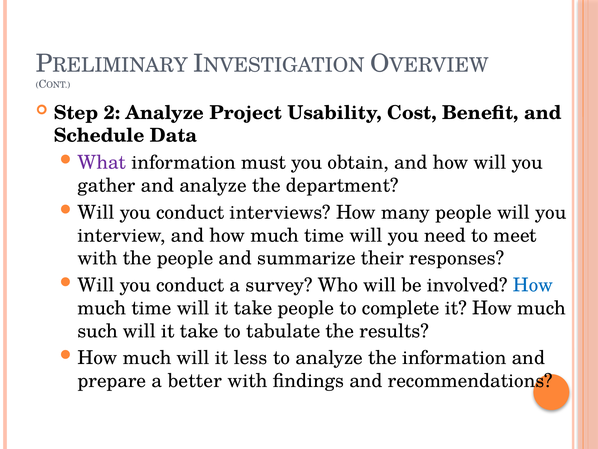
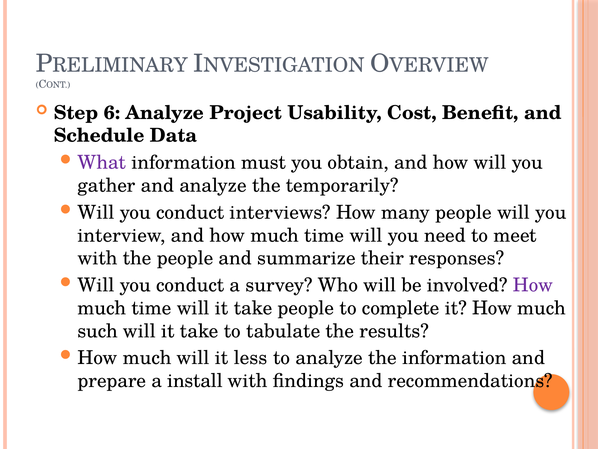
2: 2 -> 6 (112, 113)
department: department -> temporarily (342, 185)
How colour: blue -> purple (533, 285)
better: better -> install (195, 381)
